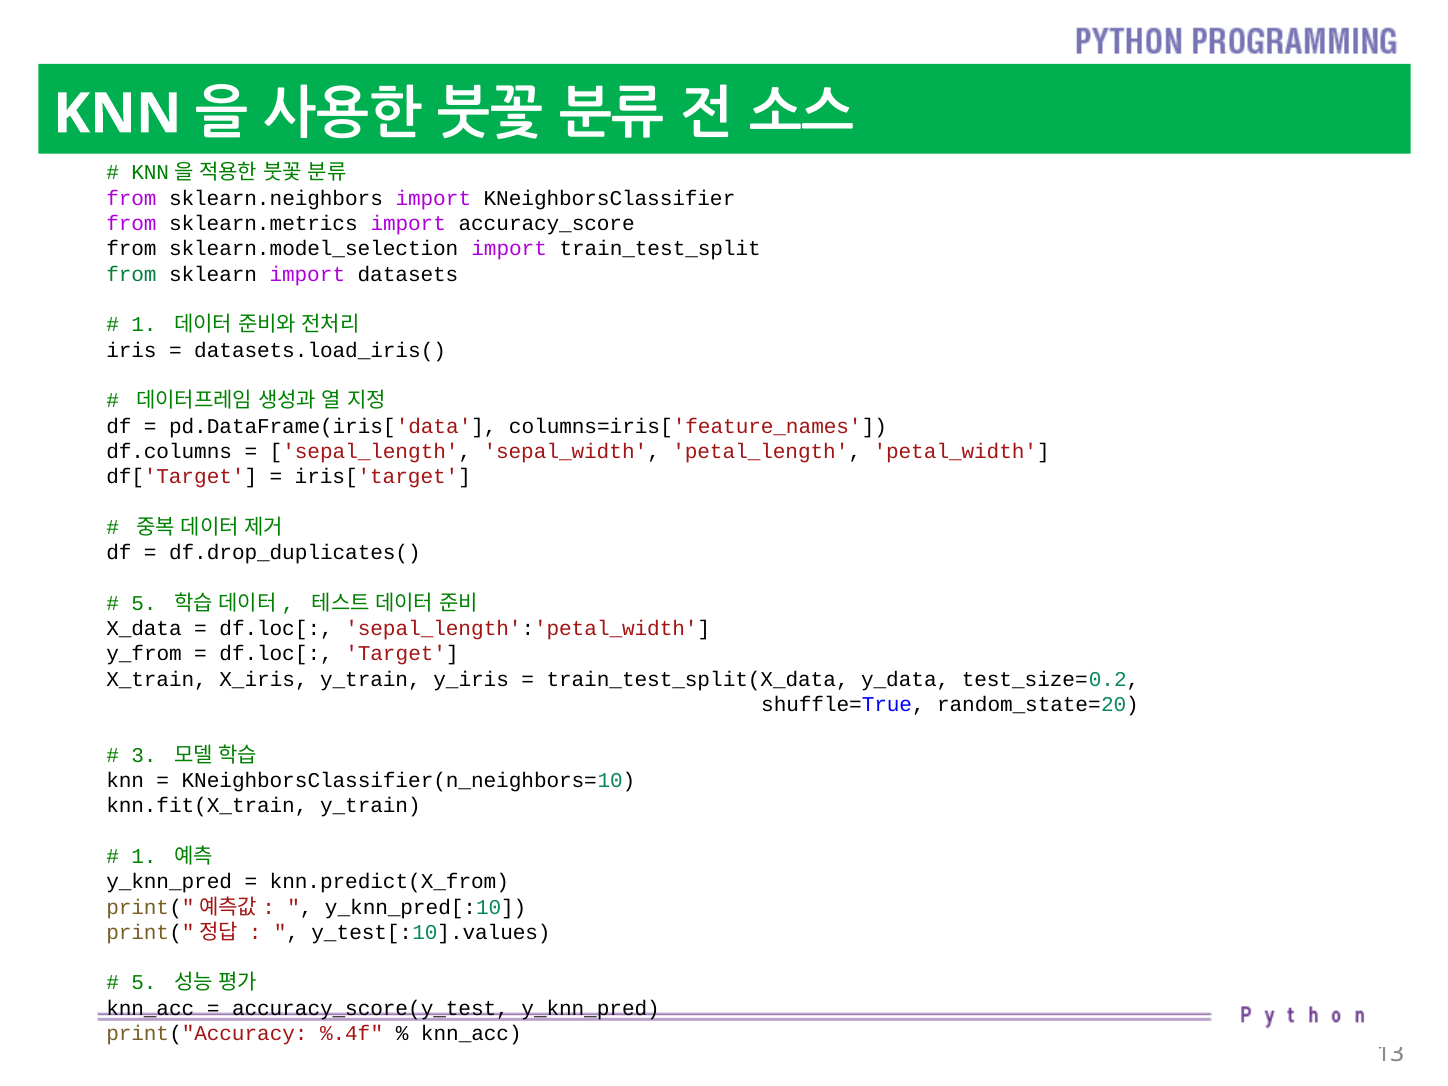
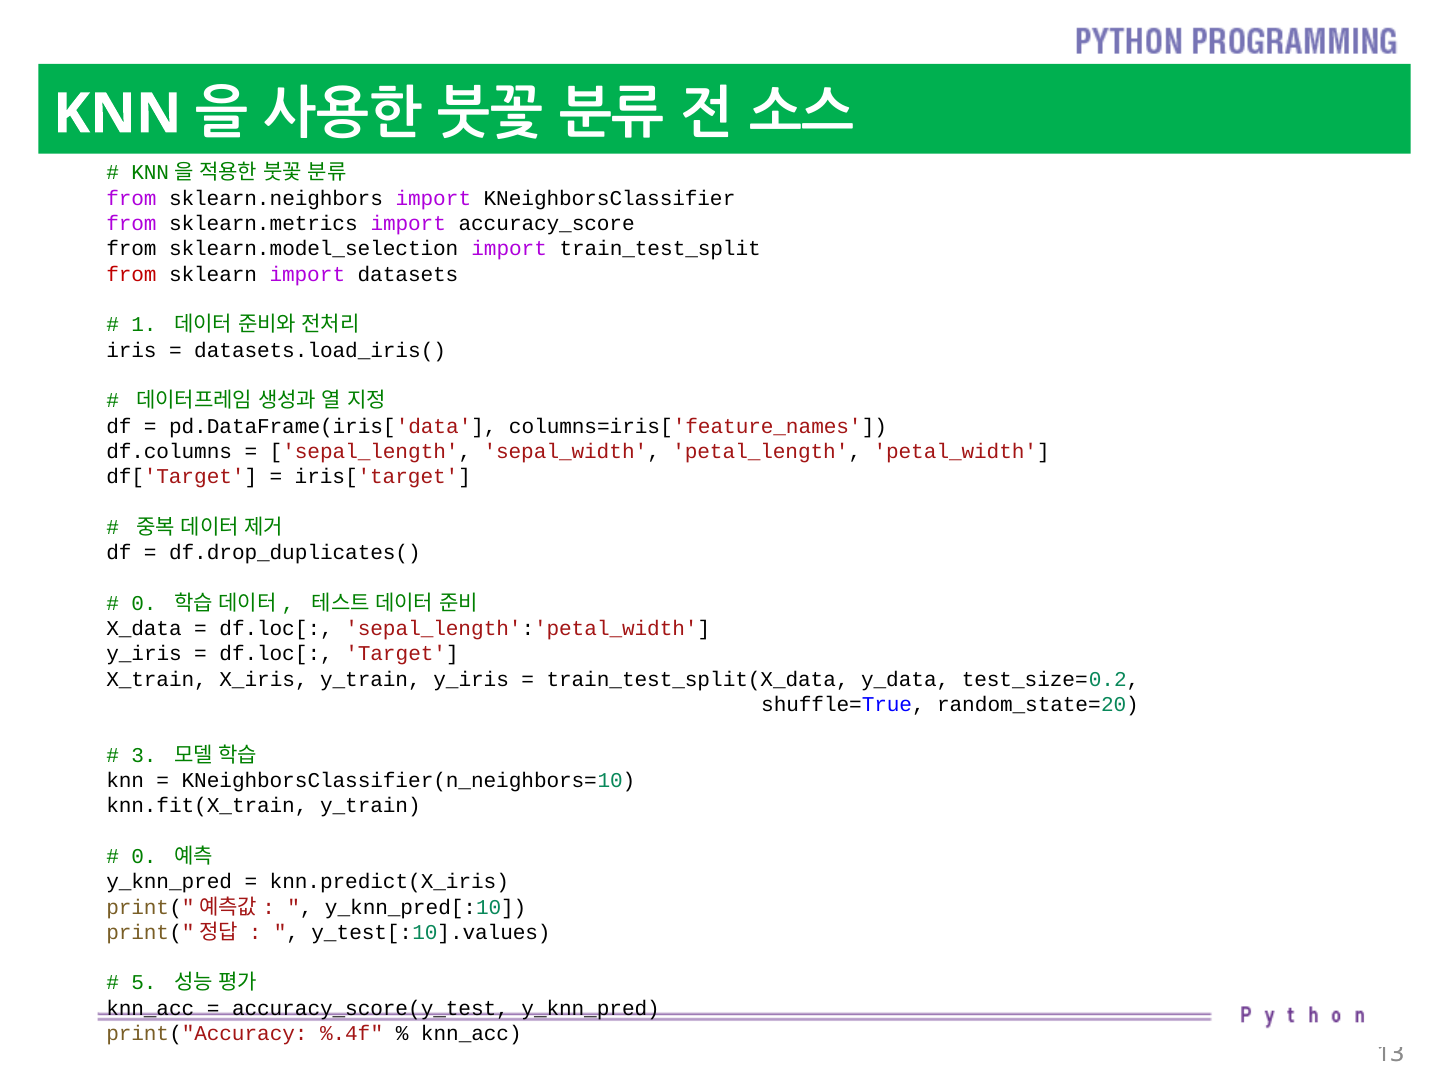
from colour: green -> red (131, 274)
5: 5 -> 0 (144, 603)
y_from: y_from -> y_iris (144, 654)
1: 1 -> 0 (144, 856)
knn.predict(X_from: knn.predict(X_from -> knn.predict(X_iris (389, 882)
